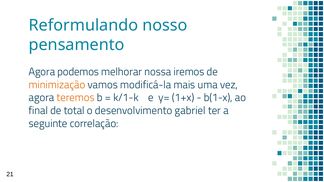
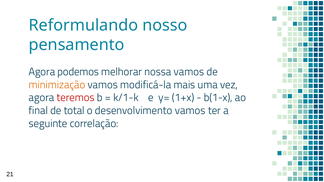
nossa iremos: iremos -> vamos (189, 72)
teremos colour: orange -> red (76, 98)
desenvolvimento gabriel: gabriel -> vamos (190, 111)
